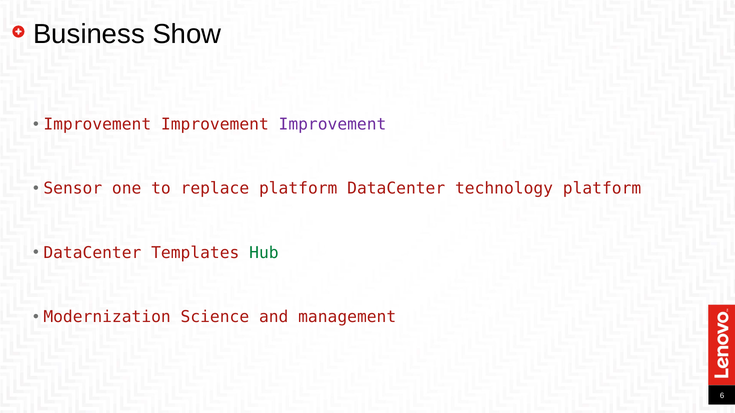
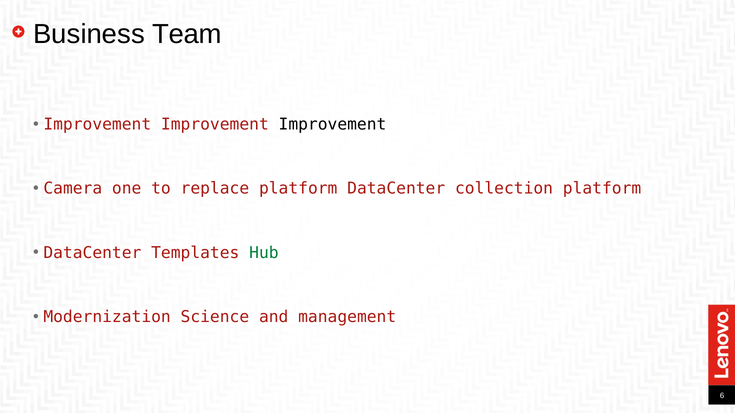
Show: Show -> Team (187, 34)
Improvement colour: purple -> black (332, 125)
Sensor: Sensor -> Camera (73, 189)
technology: technology -> collection (504, 189)
